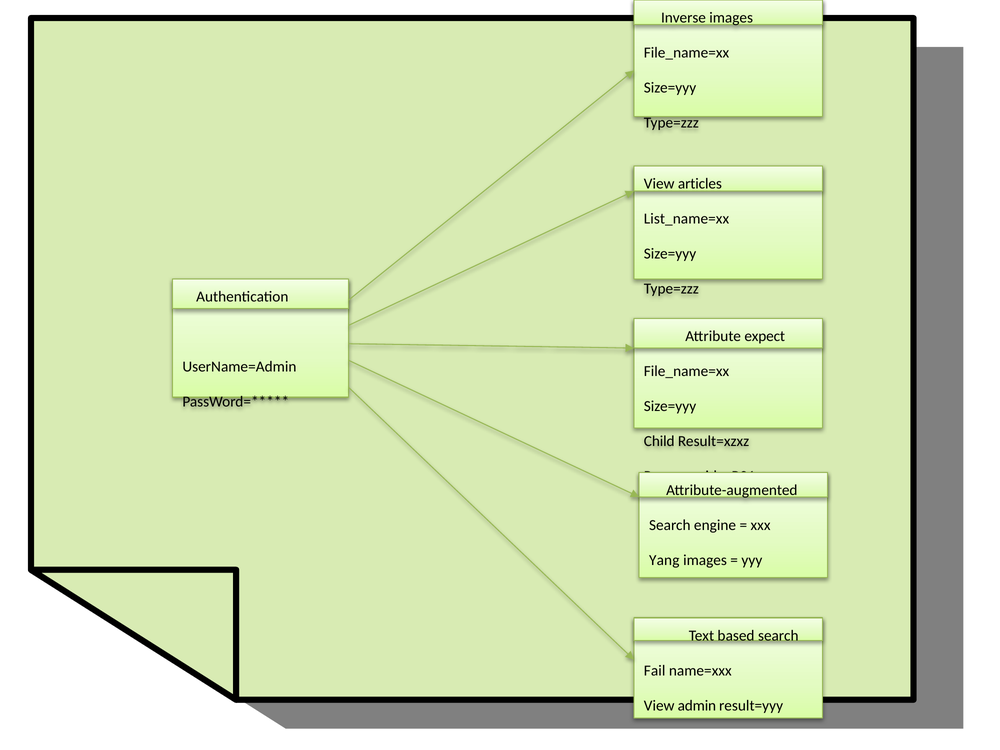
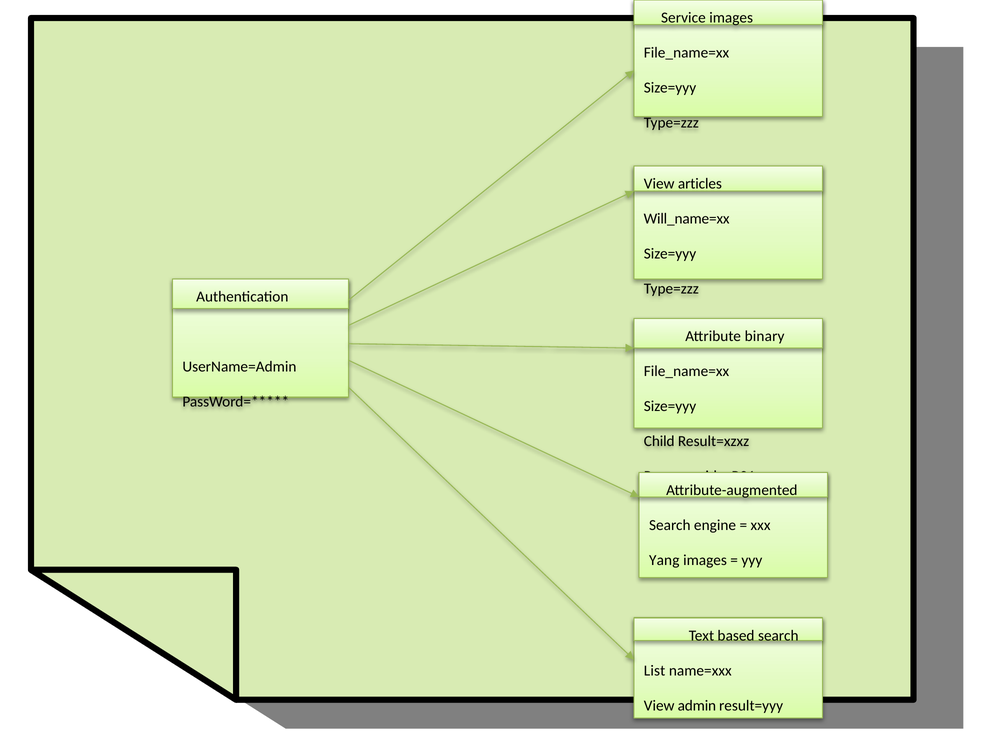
Inverse: Inverse -> Service (683, 18)
List_name=xx: List_name=xx -> Will_name=xx (687, 219)
expect: expect -> binary (765, 336)
Fail: Fail -> List (655, 671)
